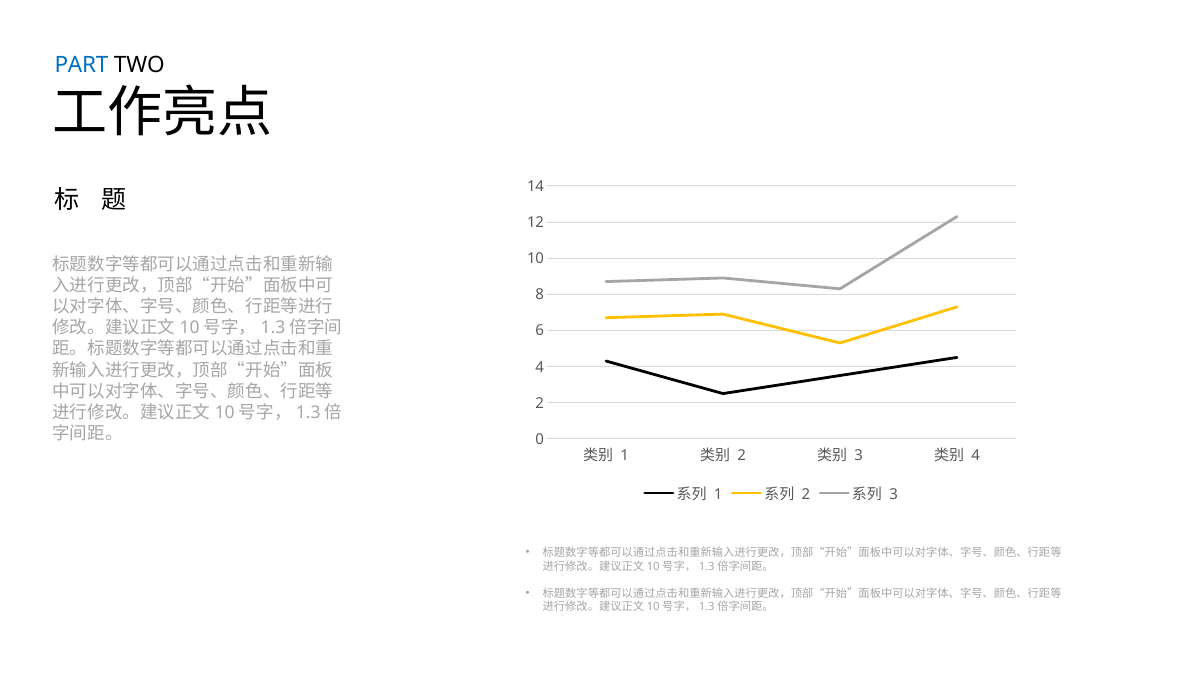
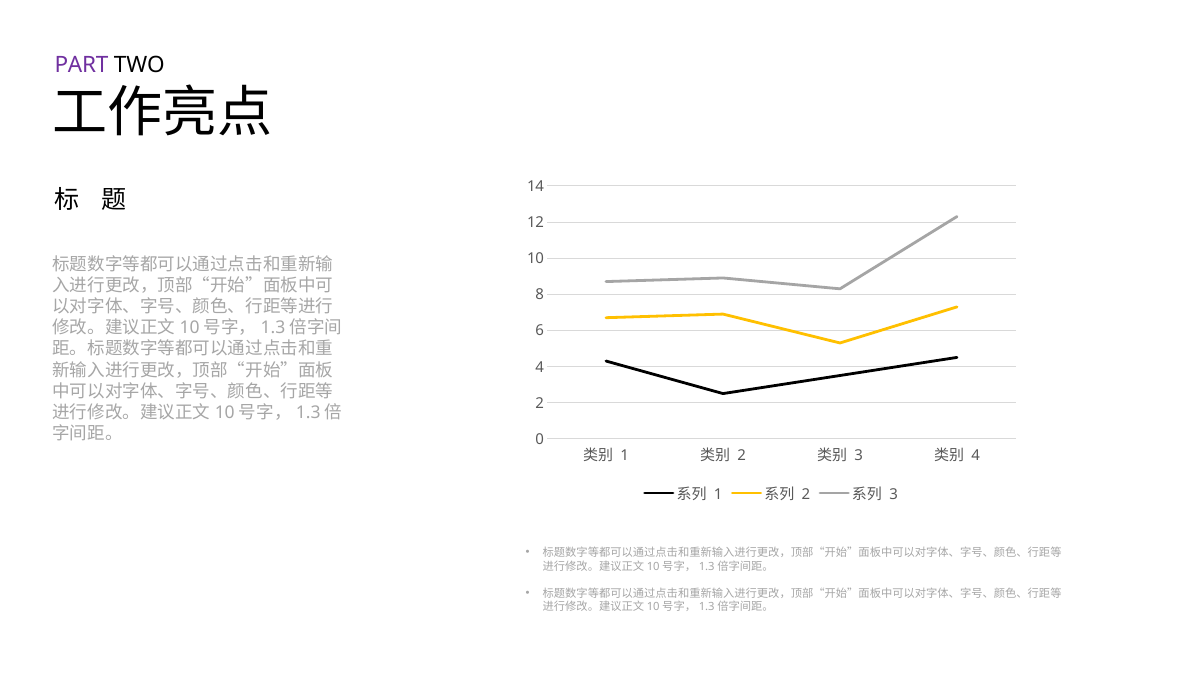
PART colour: blue -> purple (81, 65)
